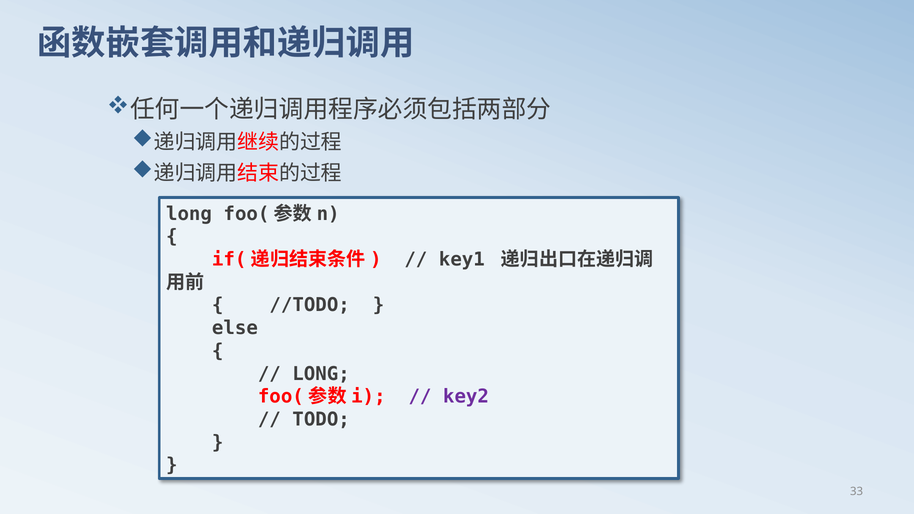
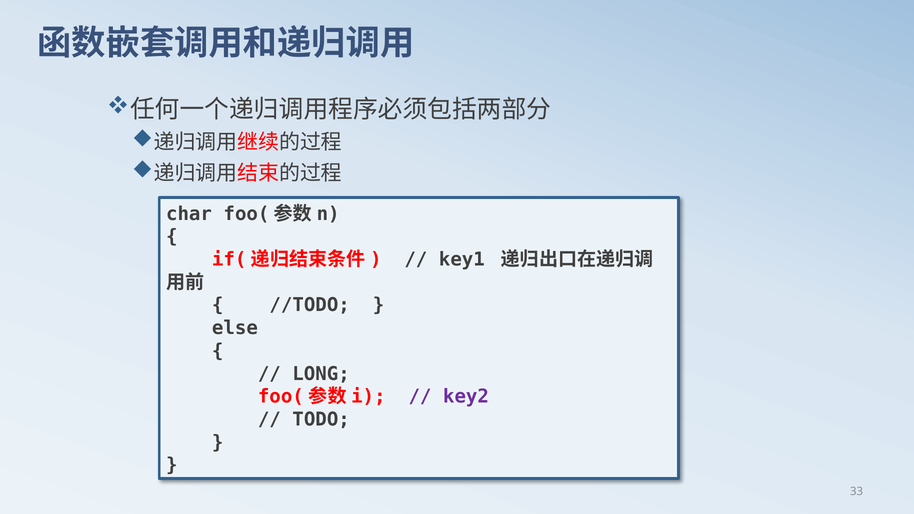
long: long -> char (189, 214)
